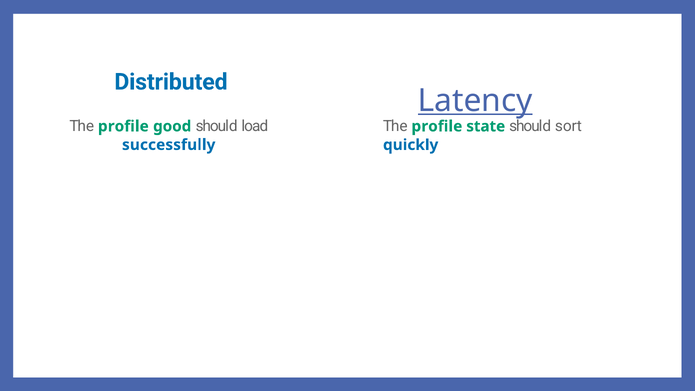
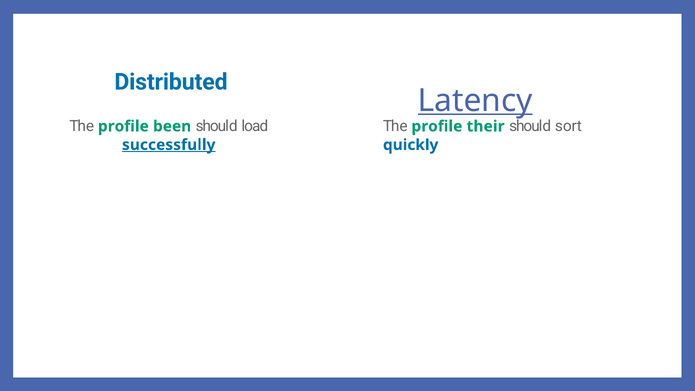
good: good -> been (172, 126)
state: state -> their (486, 126)
successfully underline: none -> present (169, 145)
